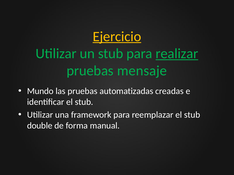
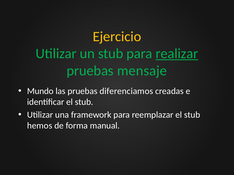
Ejercicio underline: present -> none (117, 37)
automatizadas: automatizadas -> diferenciamos (126, 91)
double: double -> hemos (40, 126)
